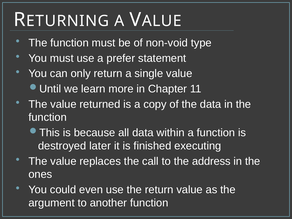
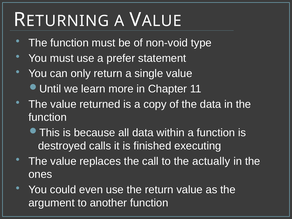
later: later -> calls (100, 146)
address: address -> actually (211, 161)
